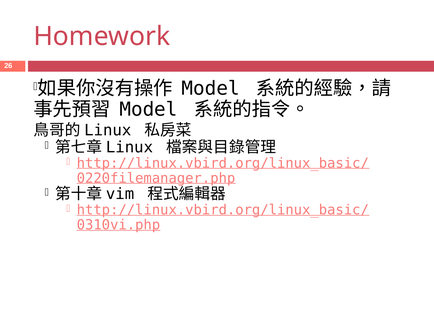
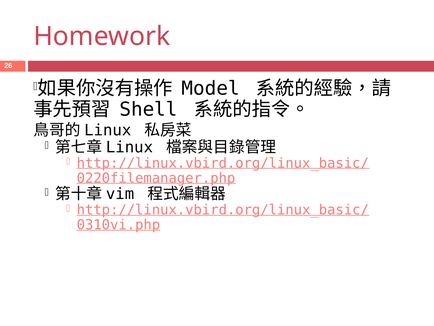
Model: Model -> Shell (149, 109)
